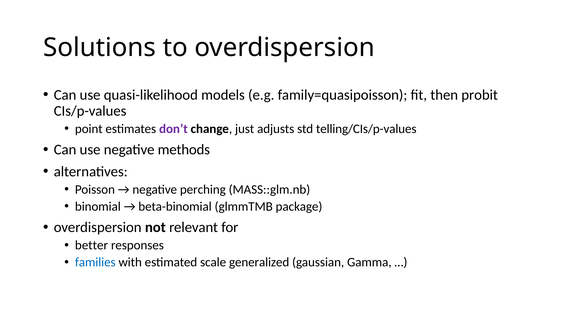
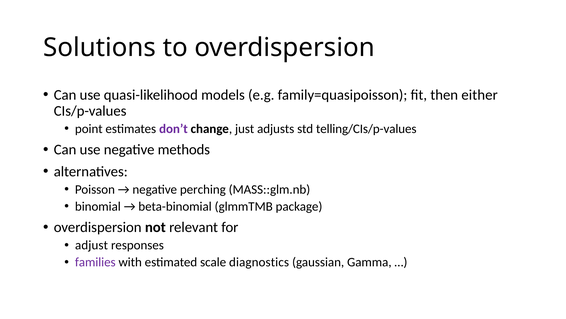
probit: probit -> either (480, 95)
better: better -> adjust (91, 245)
families colour: blue -> purple (95, 262)
generalized: generalized -> diagnostics (259, 262)
